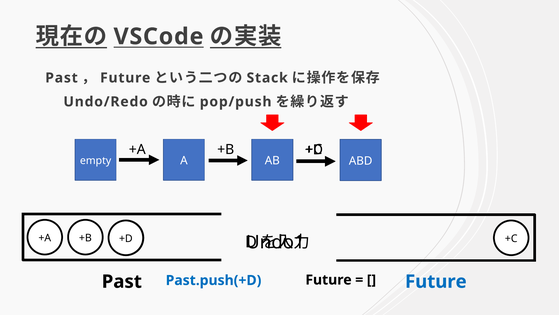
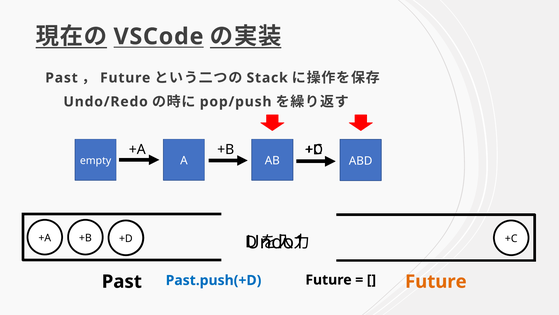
Future colour: blue -> orange (436, 281)
